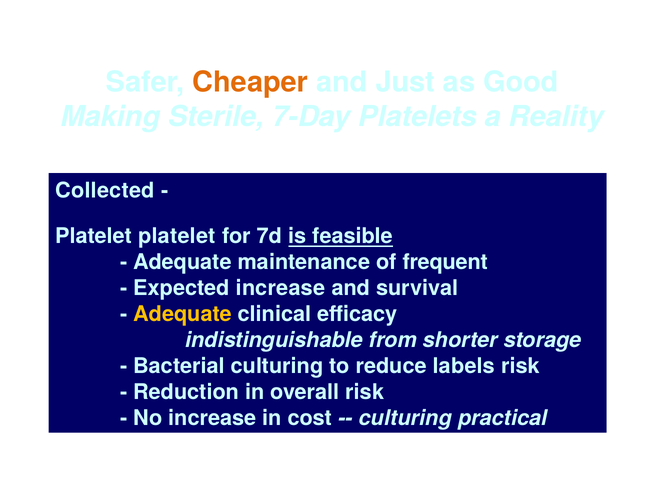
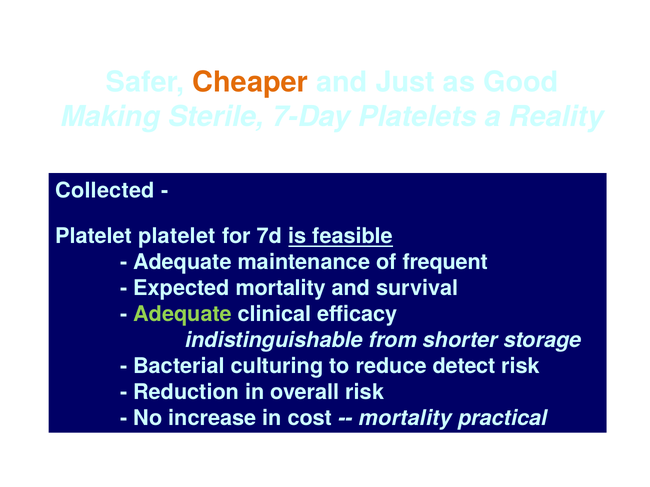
Expected increase: increase -> mortality (281, 289)
Adequate colour: yellow -> light green (183, 315)
labels: labels -> detect (464, 367)
culturing: culturing -> mortality (405, 419)
